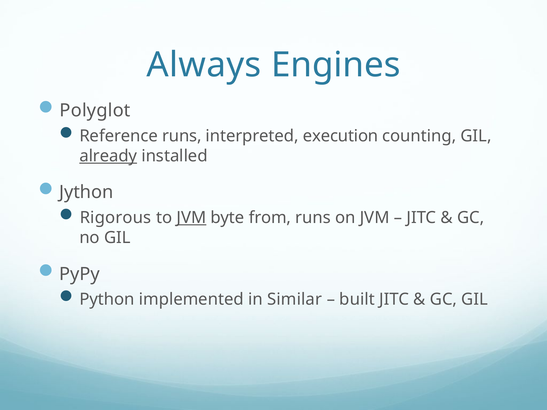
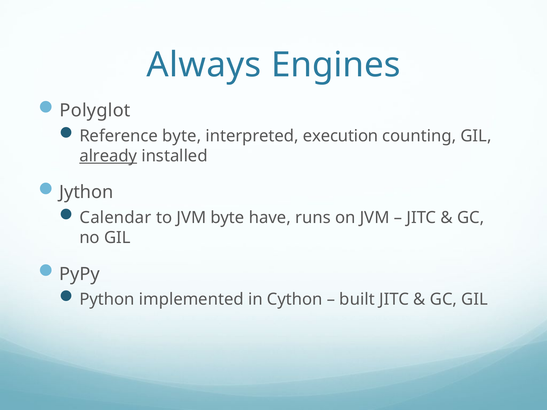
Reference runs: runs -> byte (182, 136)
Rigorous: Rigorous -> Calendar (115, 218)
JVM underline: present -> none (191, 218)
from: from -> have (270, 218)
Similar: Similar -> Cython (295, 300)
